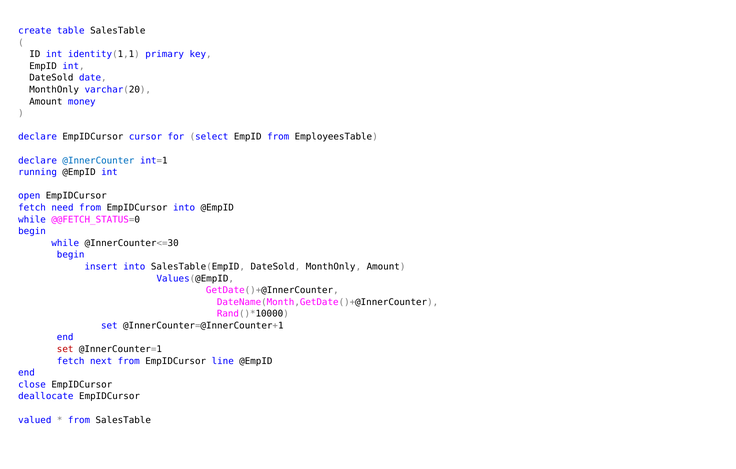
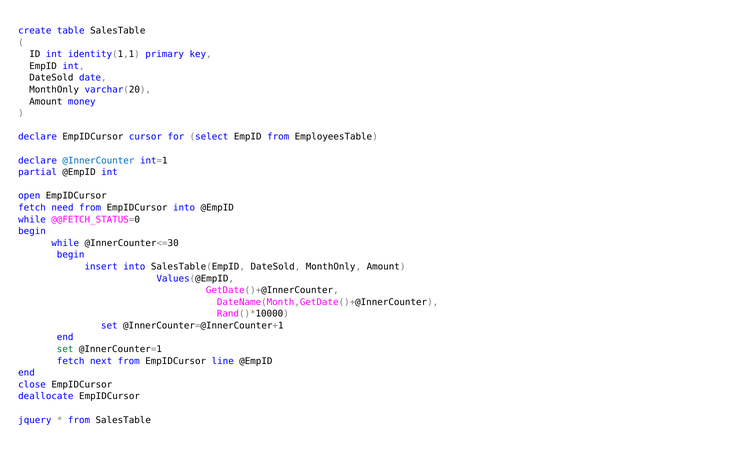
running: running -> partial (38, 172)
set colour: red -> green (65, 349)
valued: valued -> jquery (35, 420)
